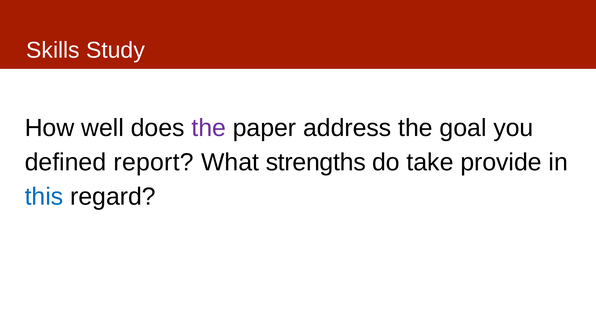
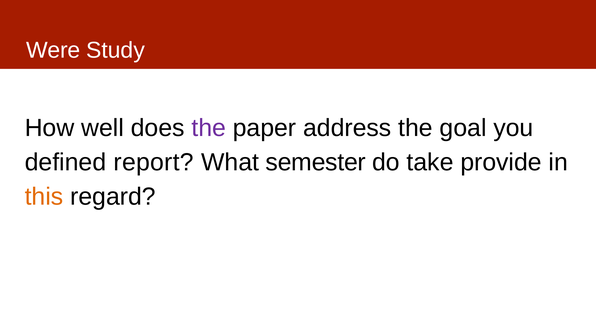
Skills: Skills -> Were (53, 50)
strengths: strengths -> semester (316, 162)
this colour: blue -> orange (44, 197)
